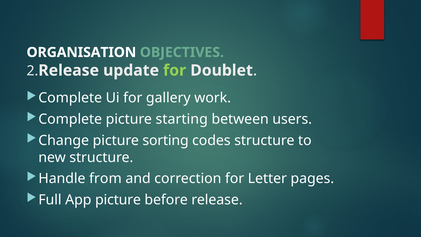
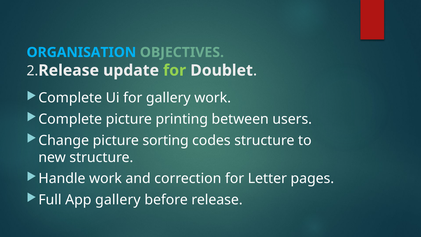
ORGANISATION colour: white -> light blue (81, 52)
starting: starting -> printing (182, 119)
Handle from: from -> work (105, 179)
App picture: picture -> gallery (118, 200)
